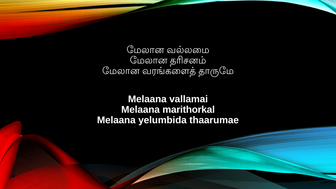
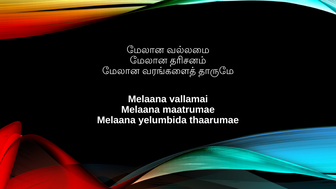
marithorkal: marithorkal -> maatrumae (189, 110)
